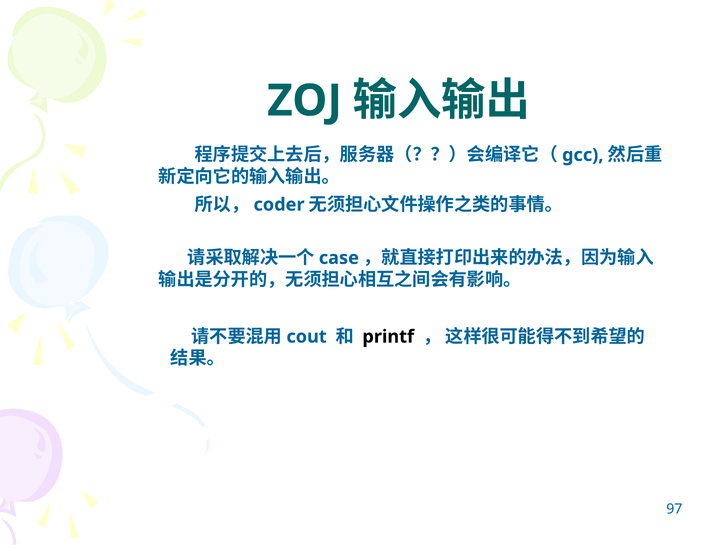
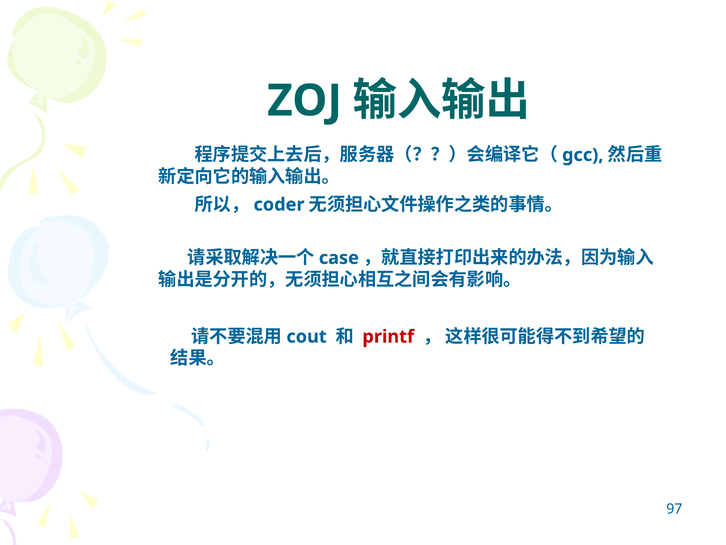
printf colour: black -> red (388, 336)
